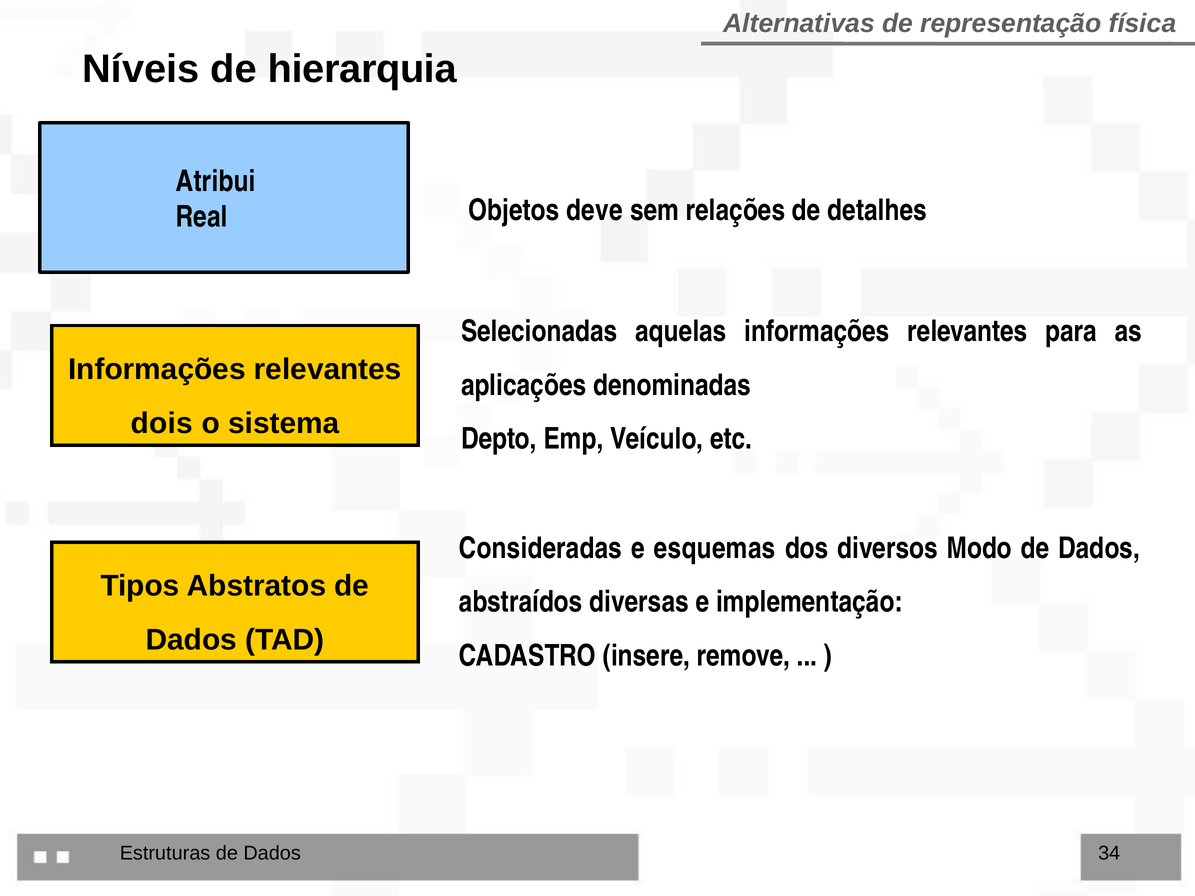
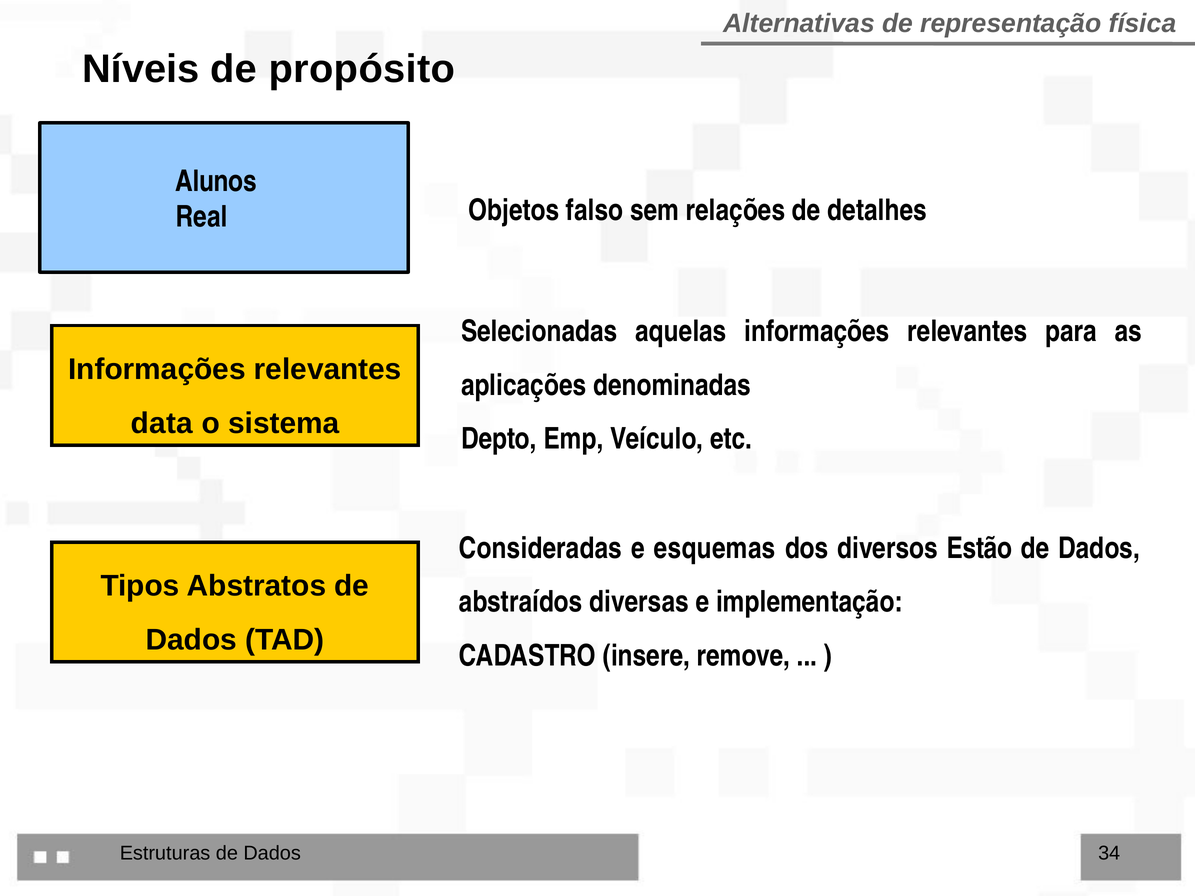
hierarquia: hierarquia -> propósito (362, 69)
Atribui: Atribui -> Alunos (216, 181)
deve: deve -> falso (595, 211)
dois: dois -> data (162, 423)
Modo: Modo -> Estão (979, 548)
